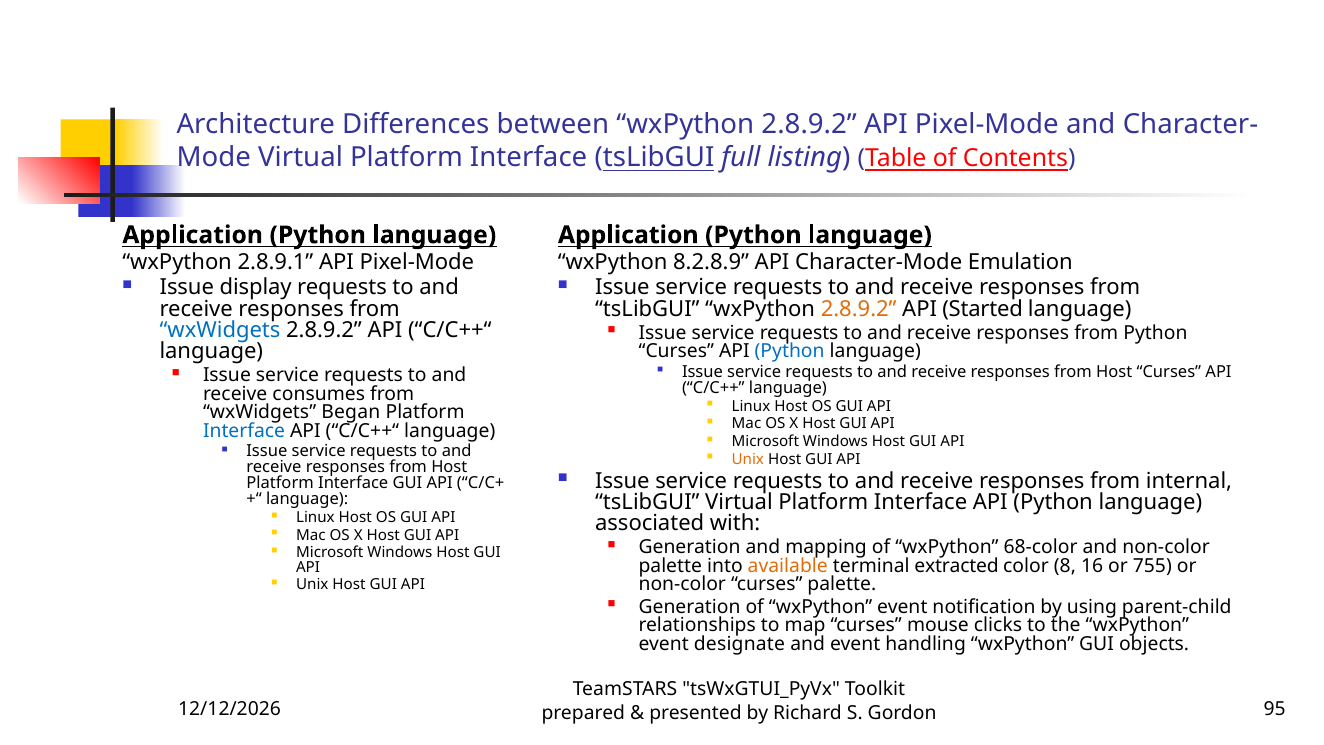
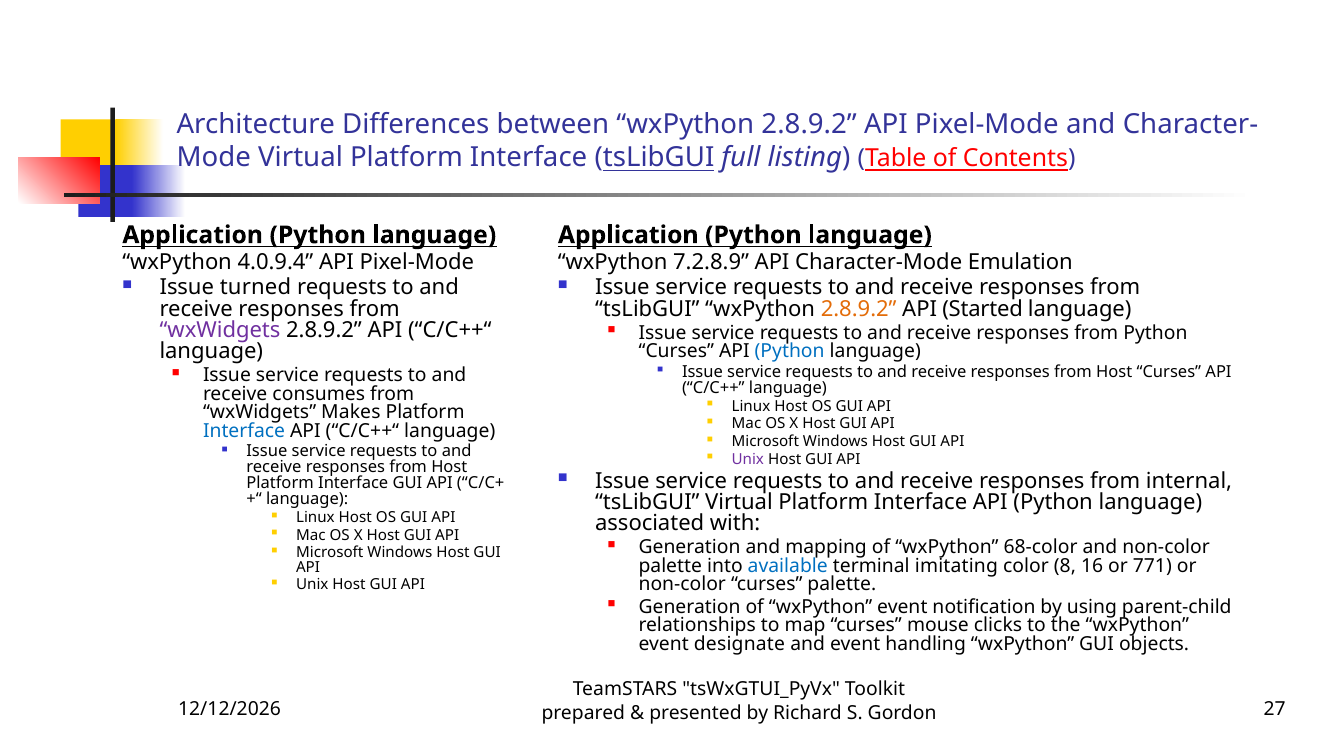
2.8.9.1: 2.8.9.1 -> 4.0.9.4 (275, 262)
8.2.8.9: 8.2.8.9 -> 7.2.8.9 (711, 262)
display: display -> turned (255, 288)
wxWidgets colour: blue -> purple (220, 330)
Began: Began -> Makes (351, 412)
Unix colour: orange -> purple (748, 459)
available colour: orange -> blue (788, 566)
extracted: extracted -> imitating (956, 566)
755: 755 -> 771 (1152, 566)
95: 95 -> 27 (1275, 709)
